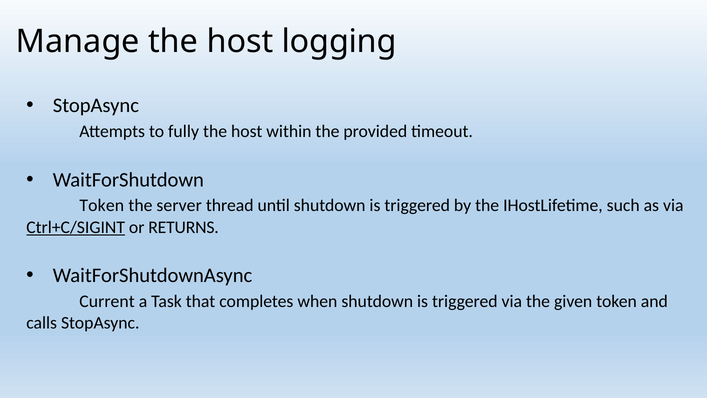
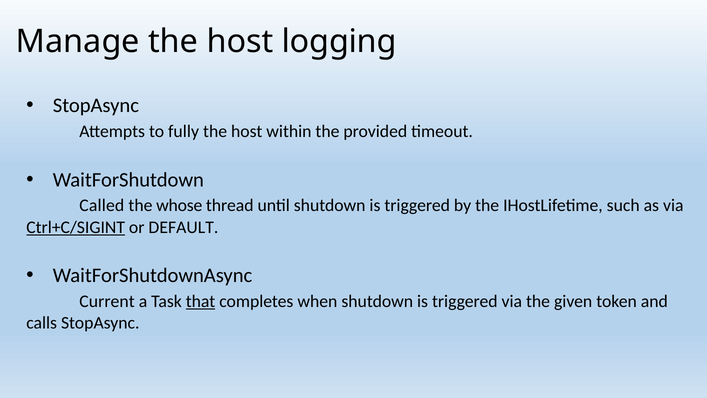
Token: Token -> Called (102, 205)
server: server -> whose (179, 205)
RETURNS: RETURNS -> DEFAULT (183, 227)
that underline: none -> present (201, 301)
